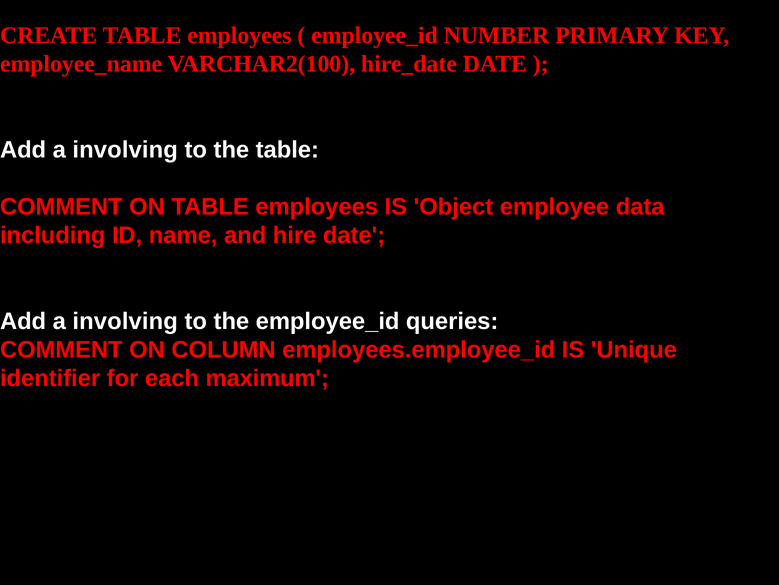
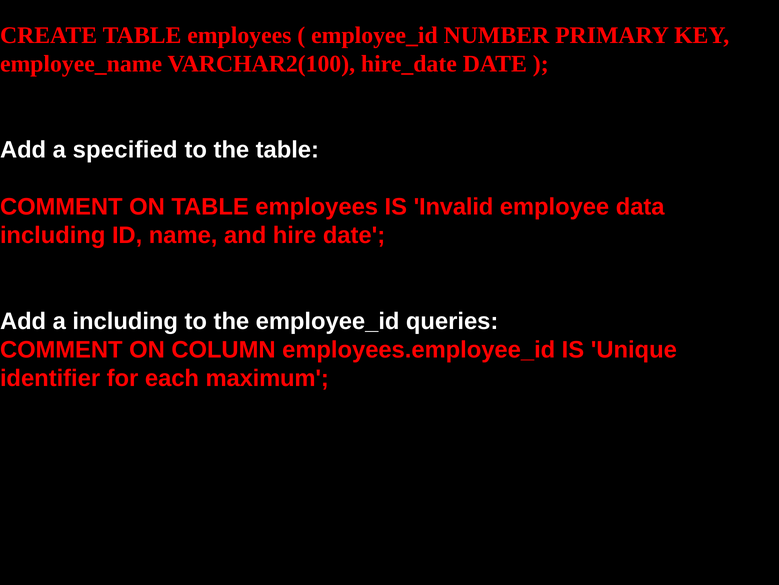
involving: involving -> specified (125, 150)
Object: Object -> Invalid (453, 207)
involving: involving -> including (125, 321)
